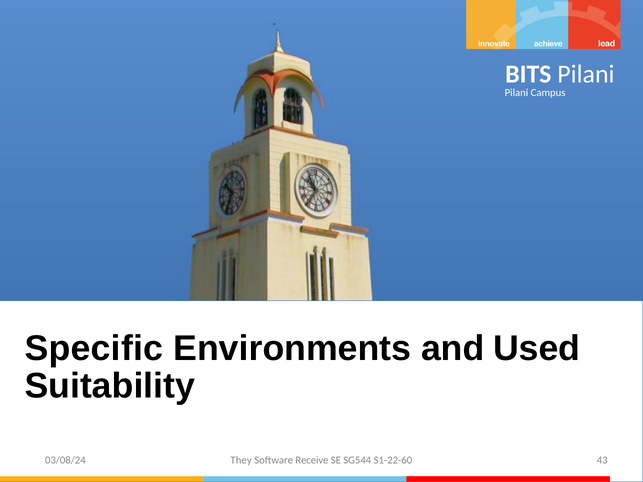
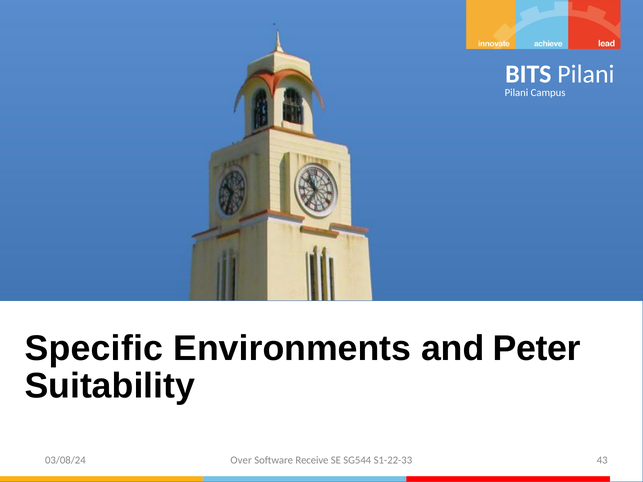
Used: Used -> Peter (537, 349)
They: They -> Over (241, 461)
S1-22-60: S1-22-60 -> S1-22-33 (393, 461)
